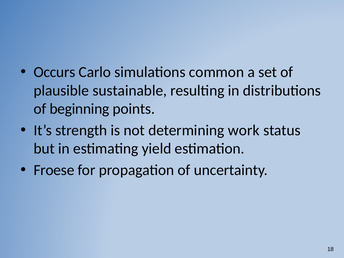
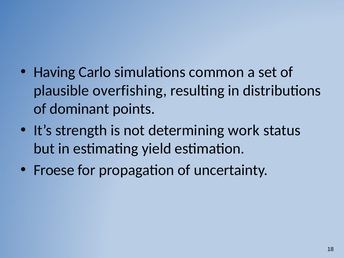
Occurs: Occurs -> Having (54, 72)
sustainable: sustainable -> overfishing (130, 91)
beginning: beginning -> dominant (79, 109)
